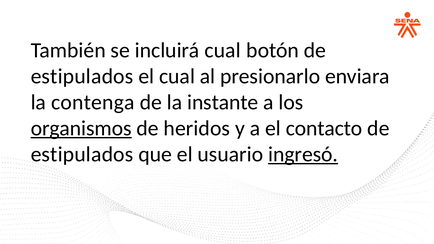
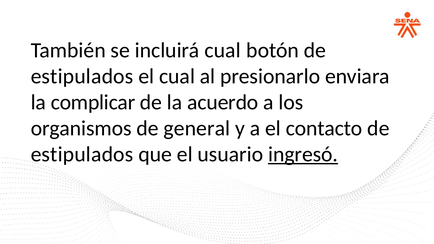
contenga: contenga -> complicar (93, 102)
instante: instante -> acuerdo (223, 102)
organismos underline: present -> none (81, 128)
heridos: heridos -> general (197, 128)
